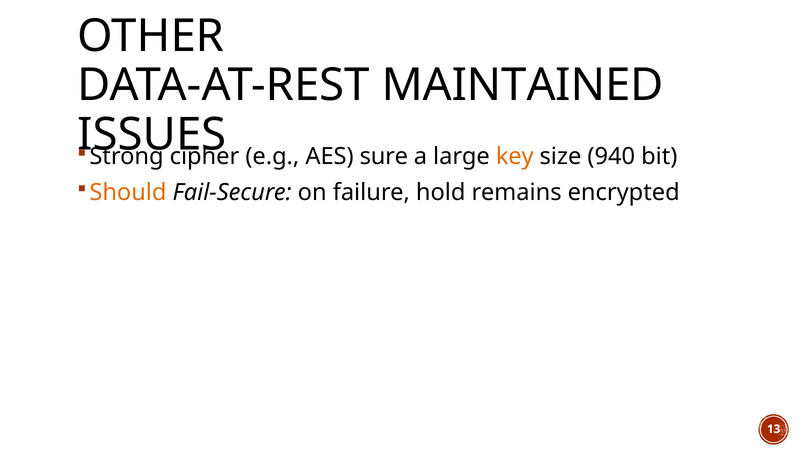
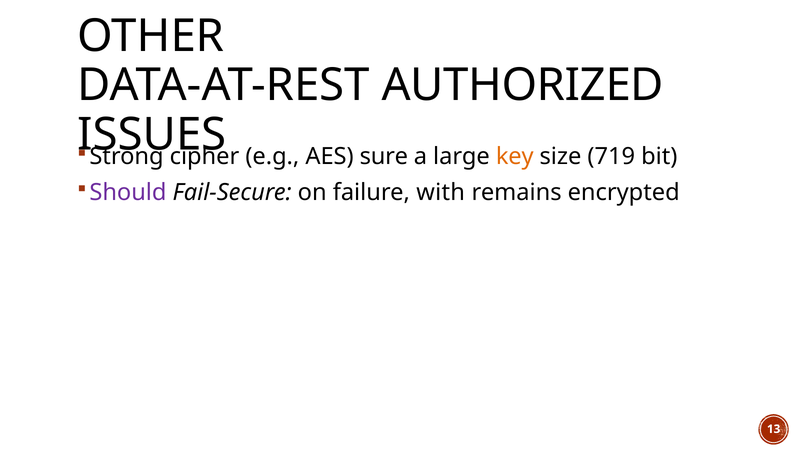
MAINTAINED: MAINTAINED -> AUTHORIZED (523, 85)
940: 940 -> 719 (611, 157)
Should colour: orange -> purple (128, 192)
hold: hold -> with (441, 192)
